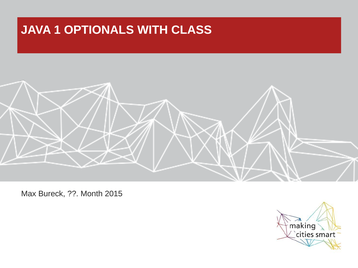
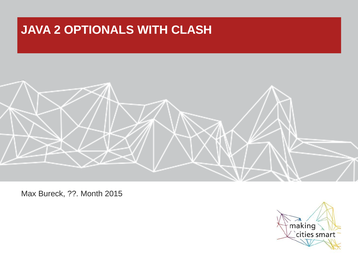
1: 1 -> 2 (57, 30)
CLASS: CLASS -> CLASH (192, 30)
